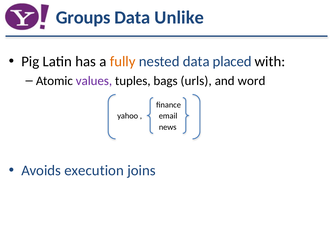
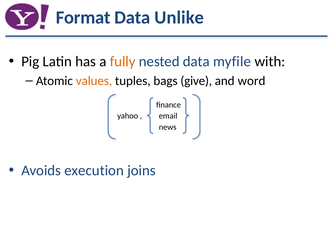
Groups: Groups -> Format (83, 17)
placed: placed -> myfile (232, 62)
values colour: purple -> orange (94, 81)
urls: urls -> give (196, 81)
